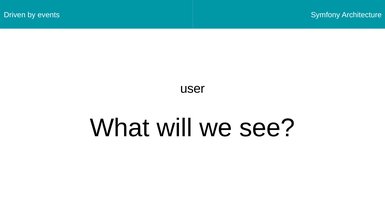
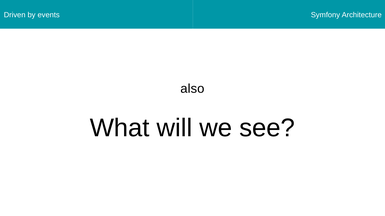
user: user -> also (192, 89)
